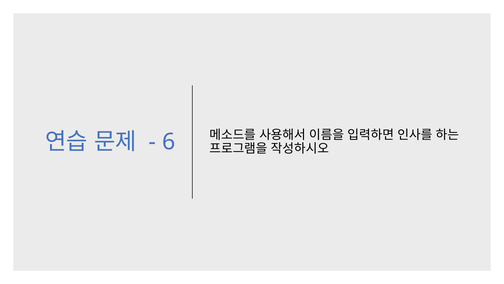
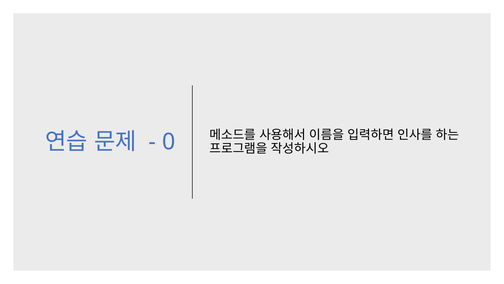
6: 6 -> 0 (169, 142)
